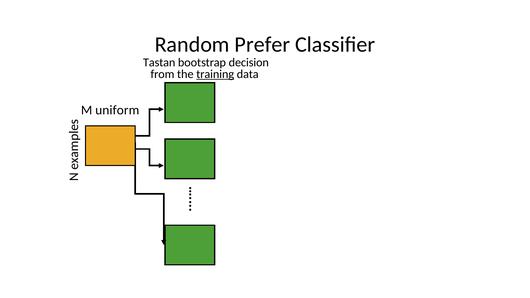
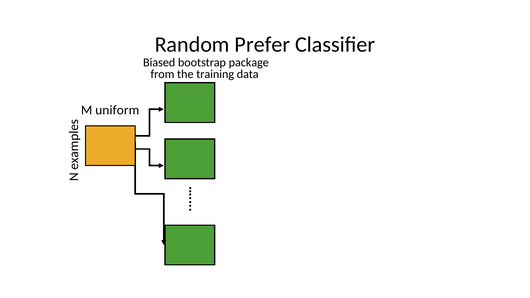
Tastan: Tastan -> Biased (159, 62)
decision: decision -> package (249, 62)
training underline: present -> none (215, 74)
